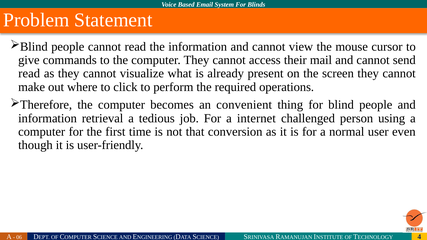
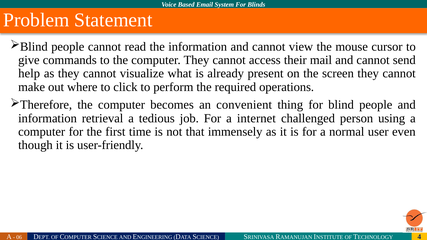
read: read -> help (29, 74)
conversion: conversion -> immensely (235, 132)
